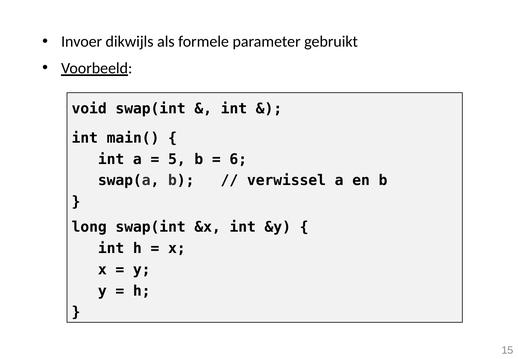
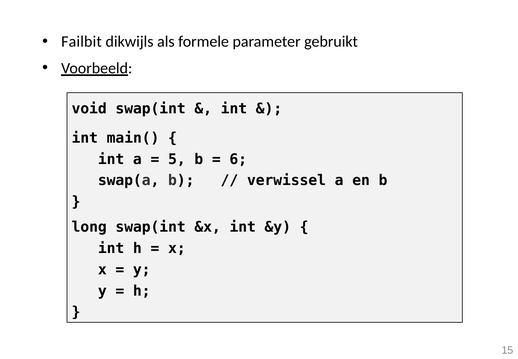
Invoer: Invoer -> Failbit (81, 42)
